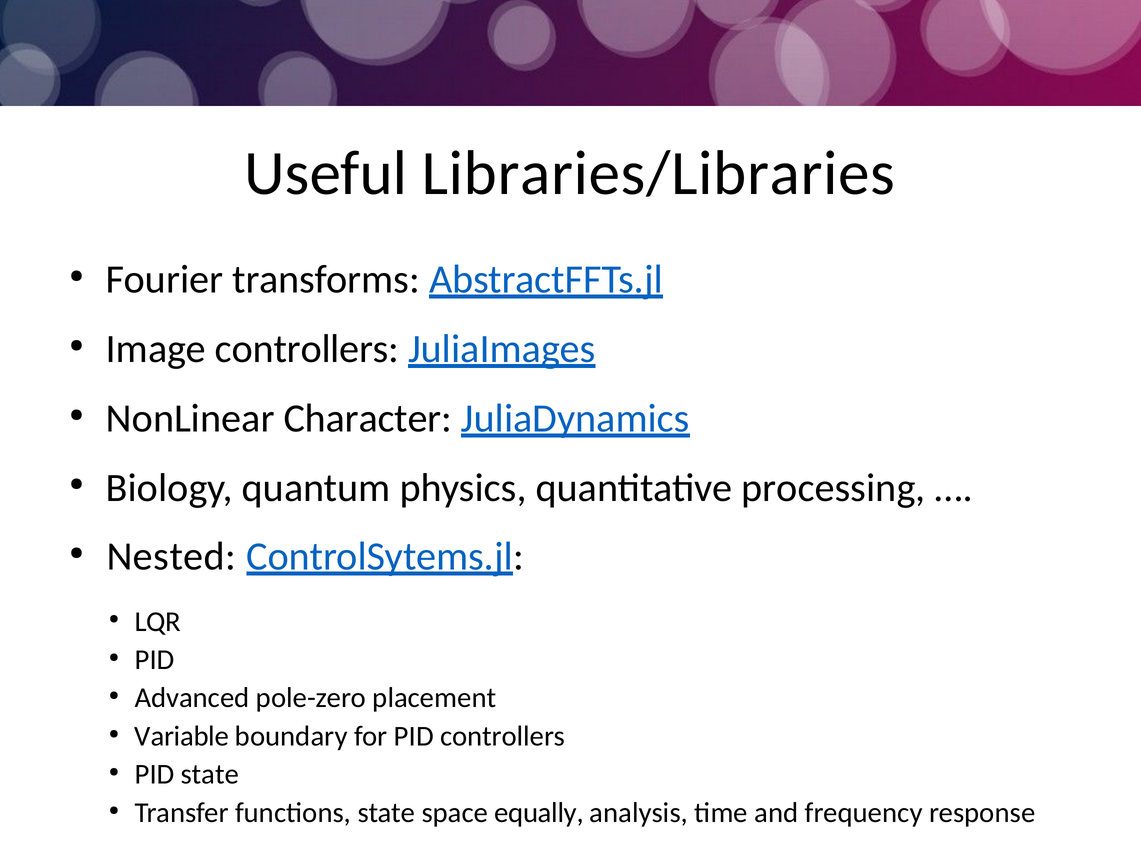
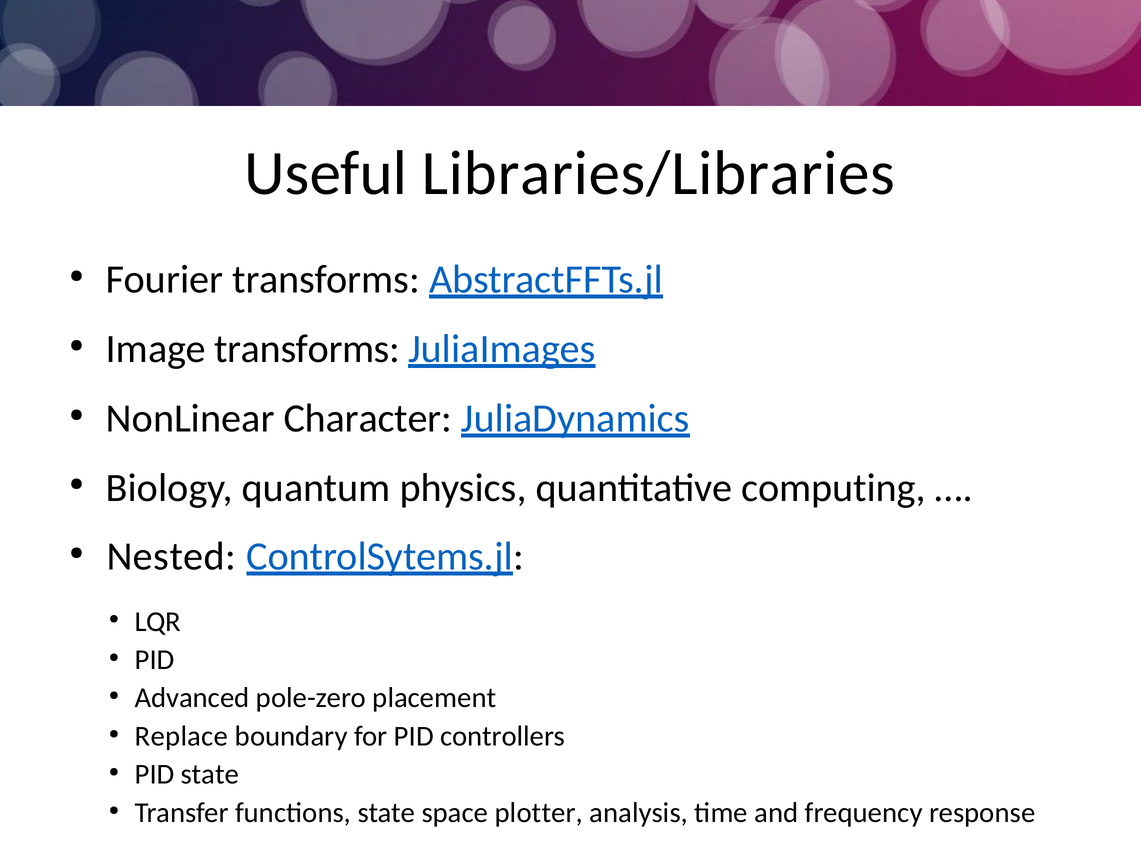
Image controllers: controllers -> transforms (307, 349)
processing: processing -> computing (833, 488)
Variable: Variable -> Replace (181, 737)
equally: equally -> plotter (539, 813)
